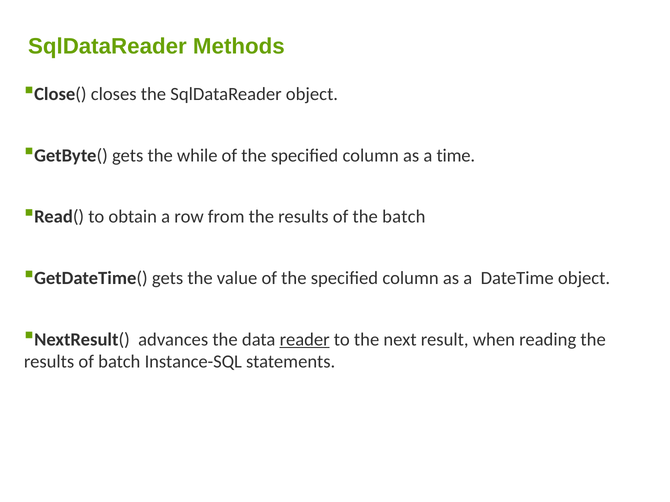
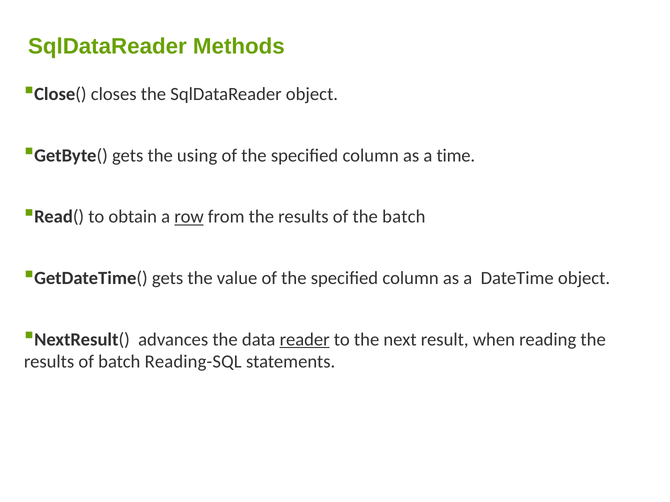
while: while -> using (197, 156)
row underline: none -> present (189, 217)
Instance-SQL: Instance-SQL -> Reading-SQL (193, 362)
